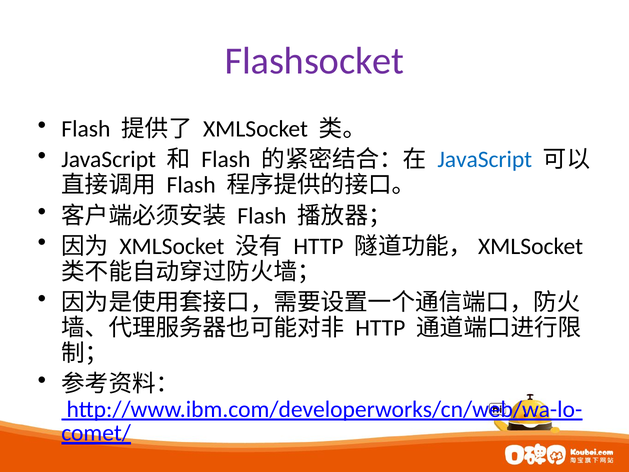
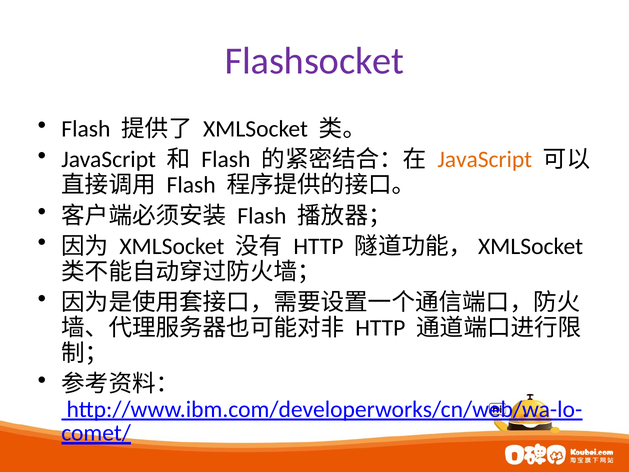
JavaScript colour: blue -> orange (485, 160)
